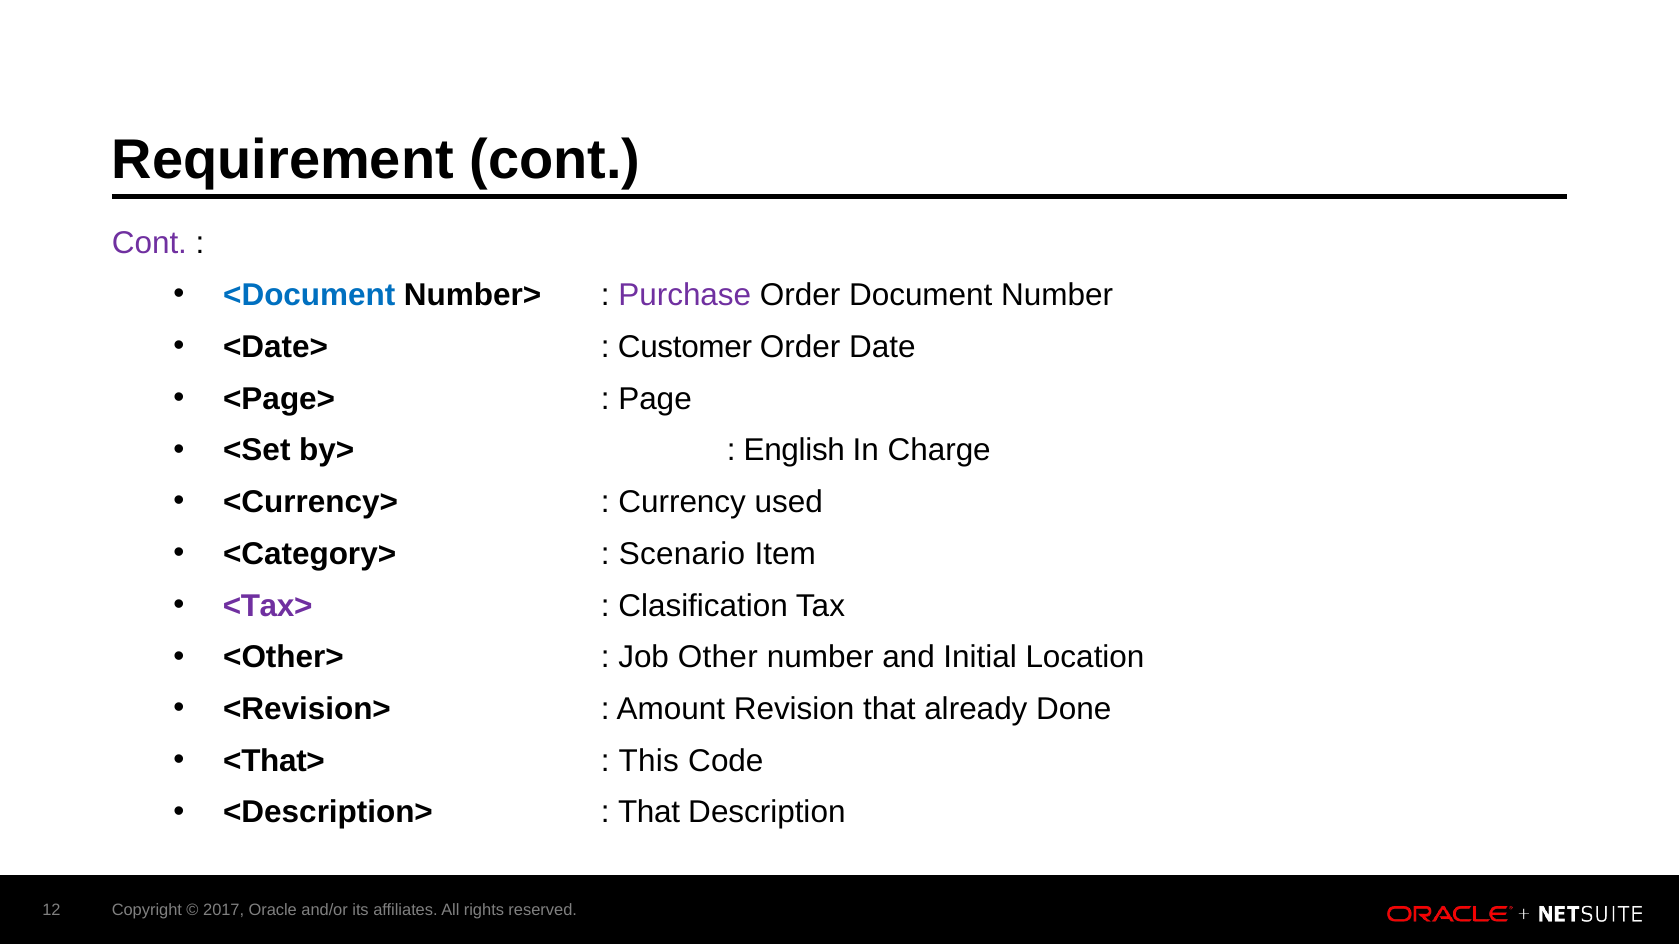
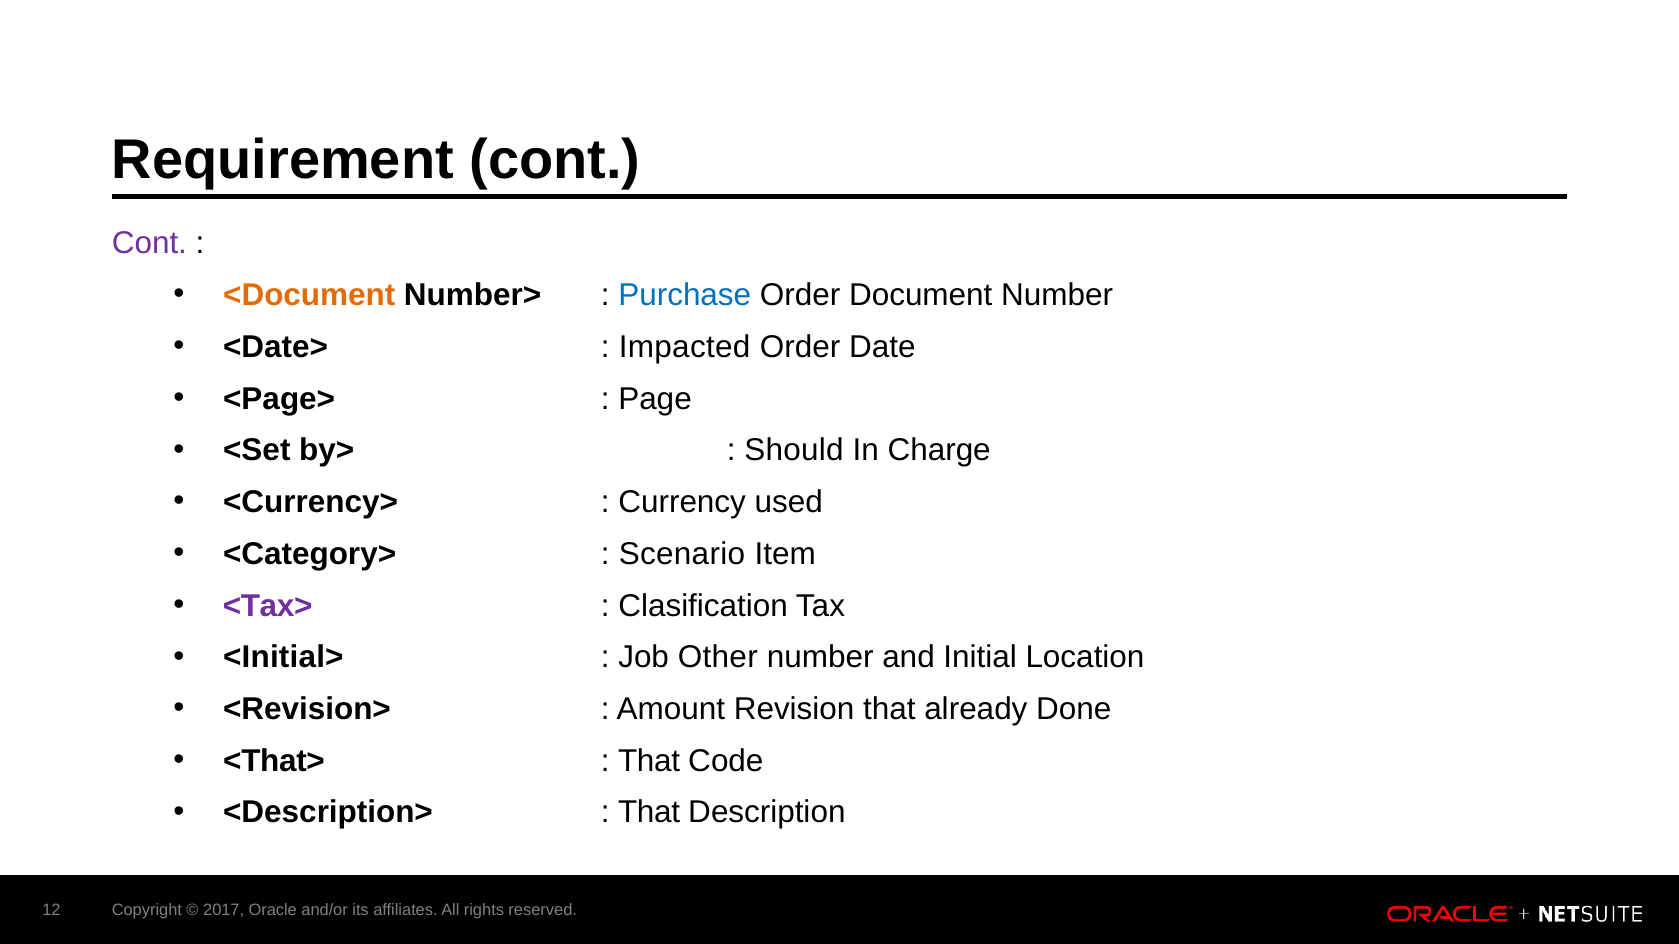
<Document colour: blue -> orange (309, 295)
Purchase colour: purple -> blue (685, 295)
Customer: Customer -> Impacted (685, 347)
English: English -> Should (794, 451)
<Other>: <Other> -> <Initial> (283, 658)
This: This -> That (649, 761)
